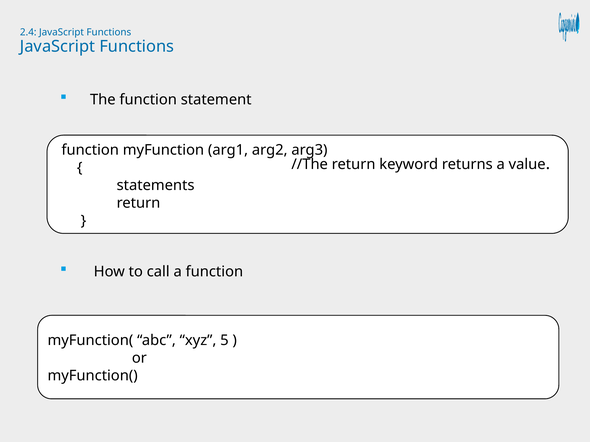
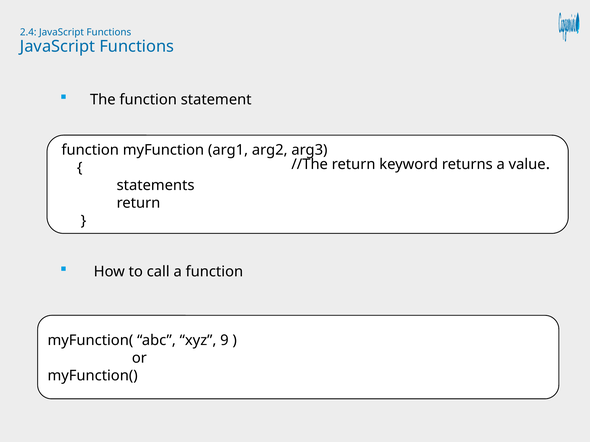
5: 5 -> 9 (224, 341)
